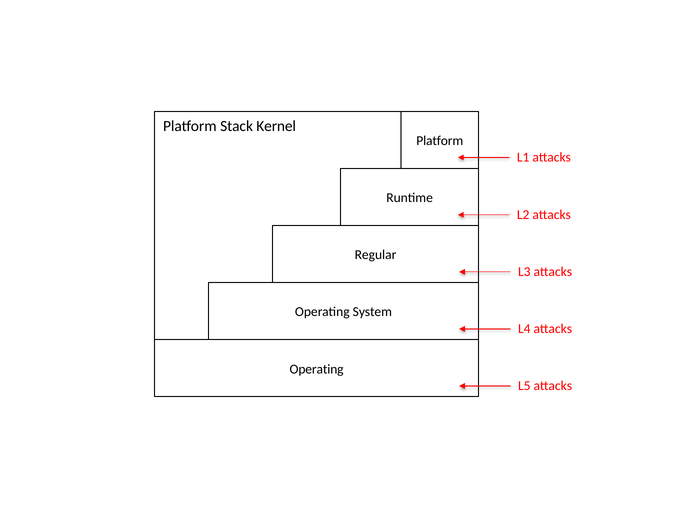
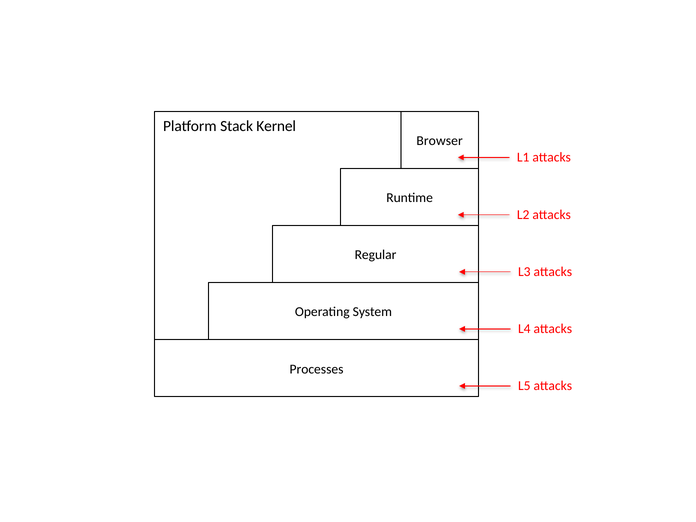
Platform: Platform -> Browser (440, 141)
Operating: Operating -> Processes (317, 369)
